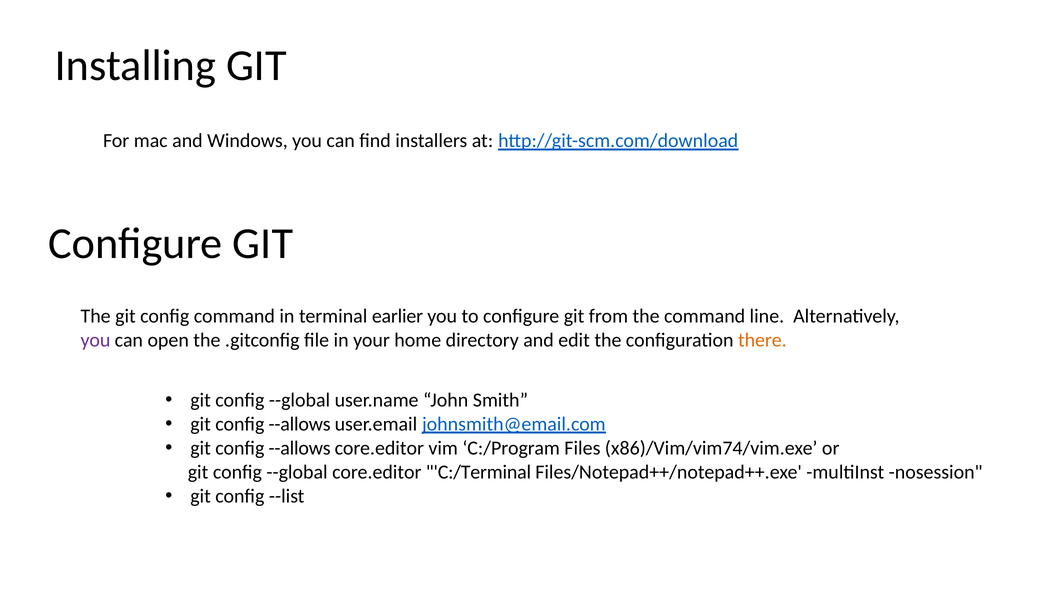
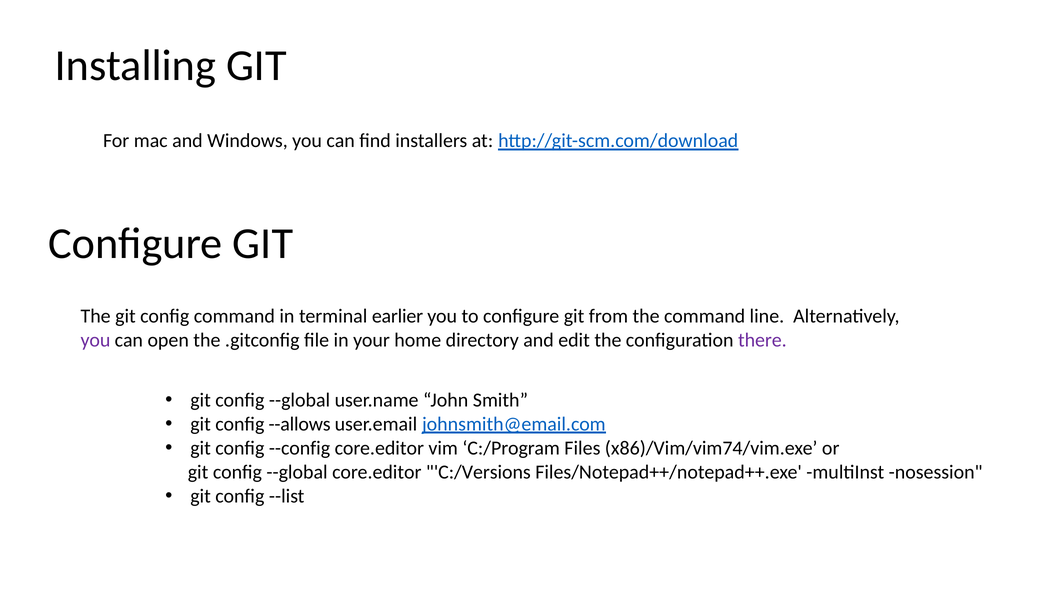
there colour: orange -> purple (762, 340)
--allows: --allows -> --config (300, 449)
C:/Terminal: C:/Terminal -> C:/Versions (478, 473)
